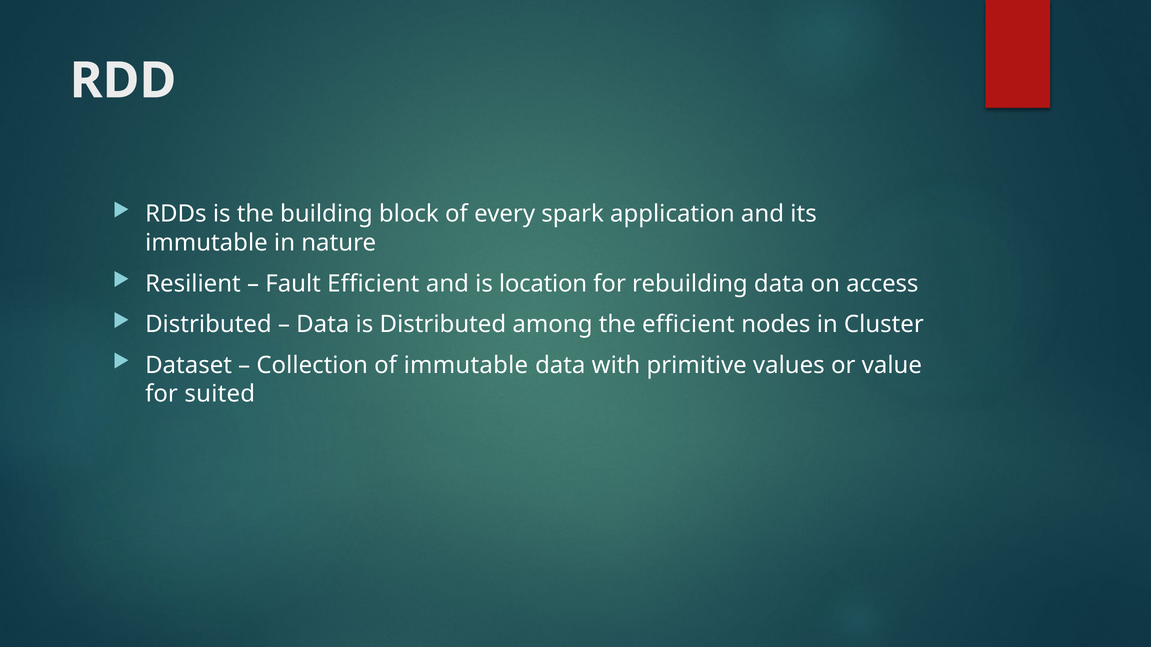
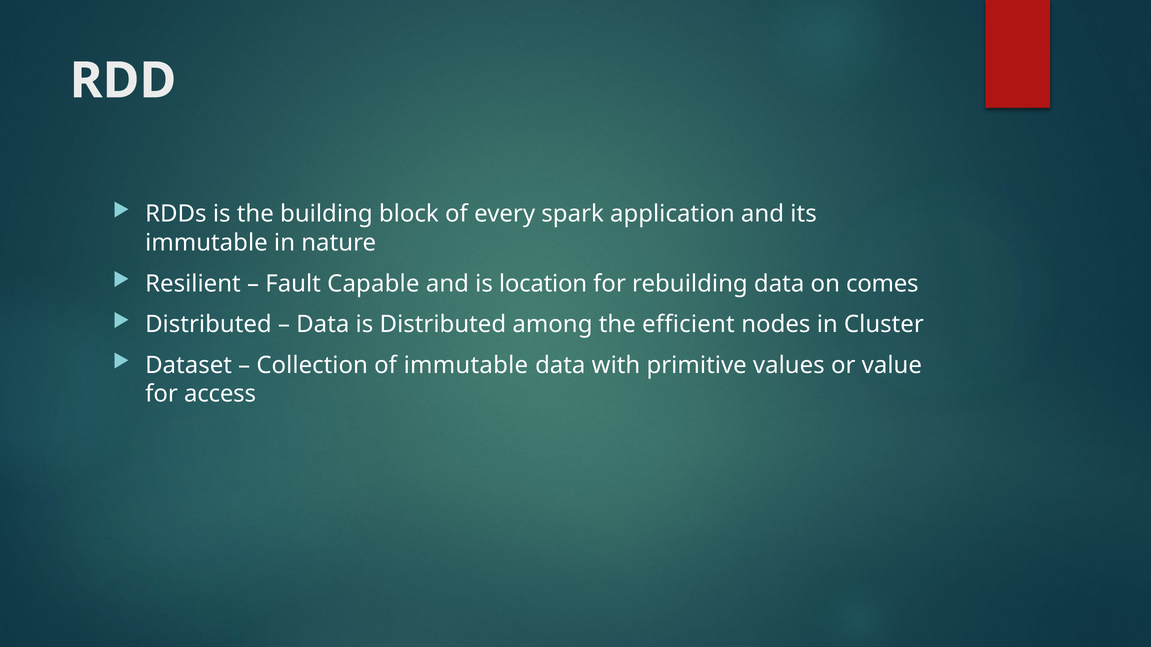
Fault Efficient: Efficient -> Capable (373, 284)
access: access -> comes (882, 284)
suited: suited -> access (220, 394)
